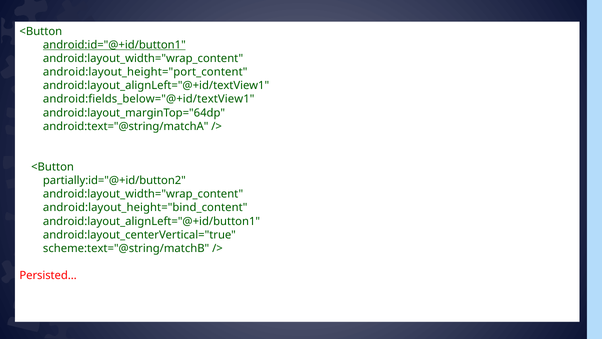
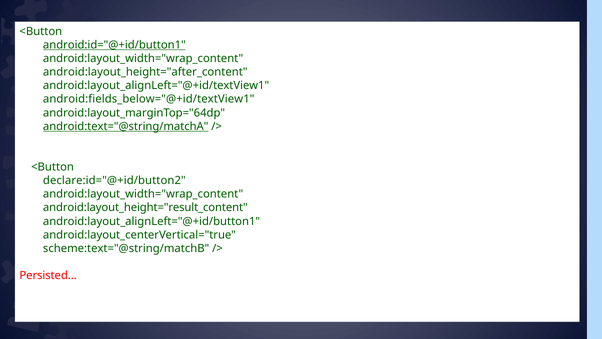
android:layout_height="port_content: android:layout_height="port_content -> android:layout_height="after_content (145, 72)
android:text="@string/matchA underline: none -> present (126, 126)
partially:id="@+id/button2: partially:id="@+id/button2 -> declare:id="@+id/button2 (114, 180)
android:layout_height="bind_content: android:layout_height="bind_content -> android:layout_height="result_content (145, 208)
